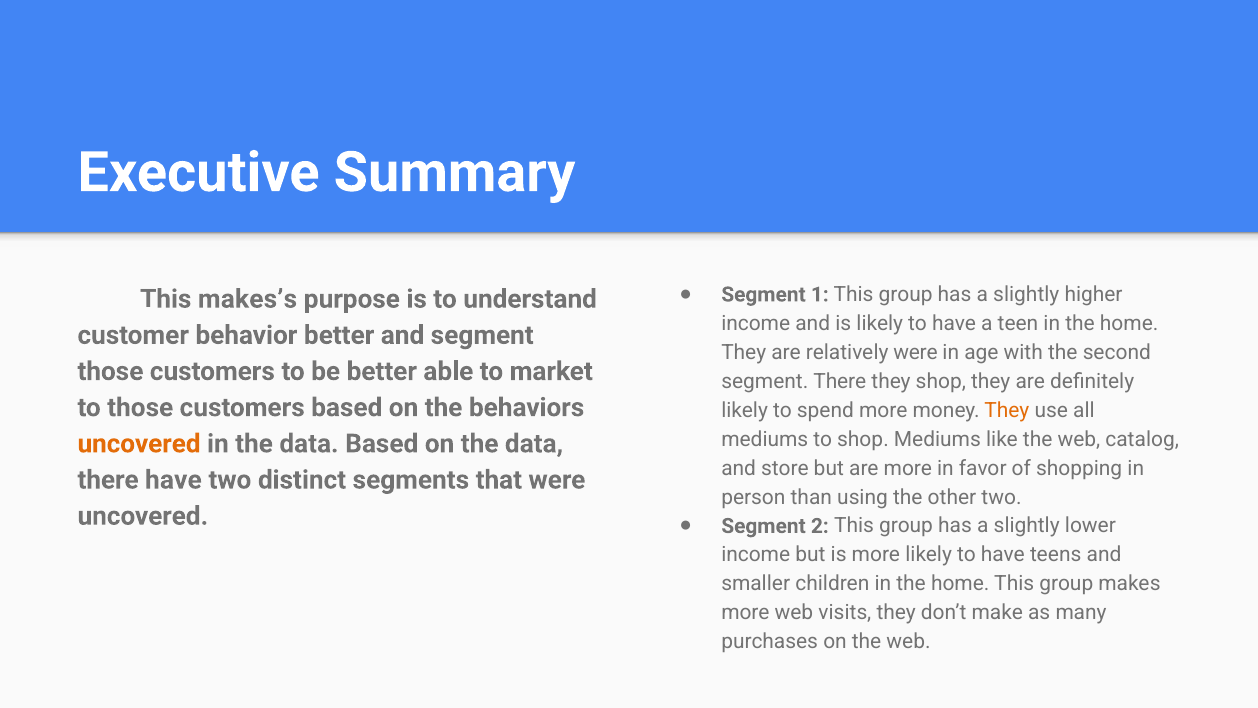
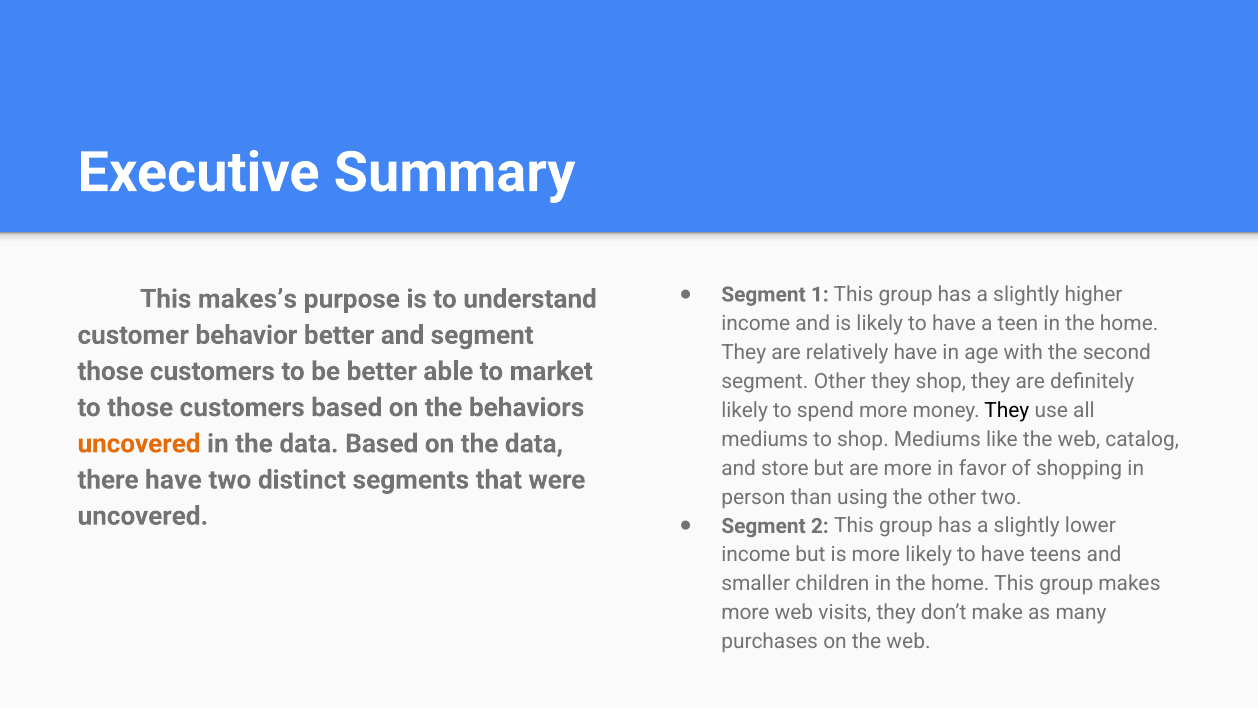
relatively were: were -> have (915, 352)
segment There: There -> Other (840, 381)
They colour: orange -> black (1007, 410)
